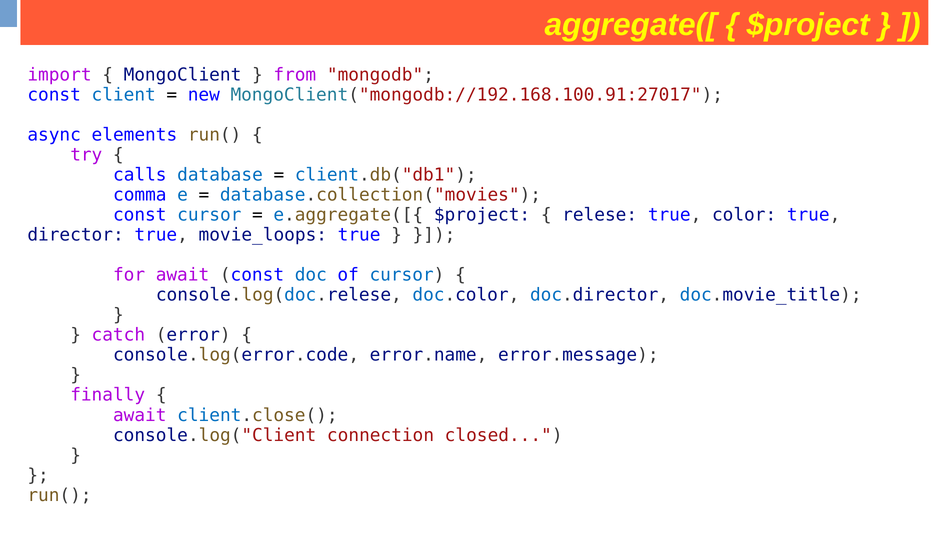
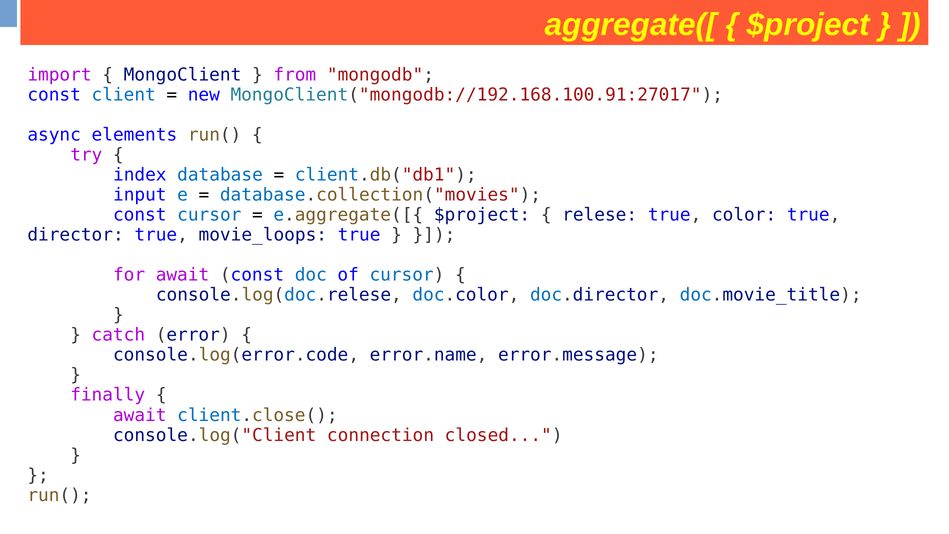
calls: calls -> index (140, 175)
comma: comma -> input (140, 195)
